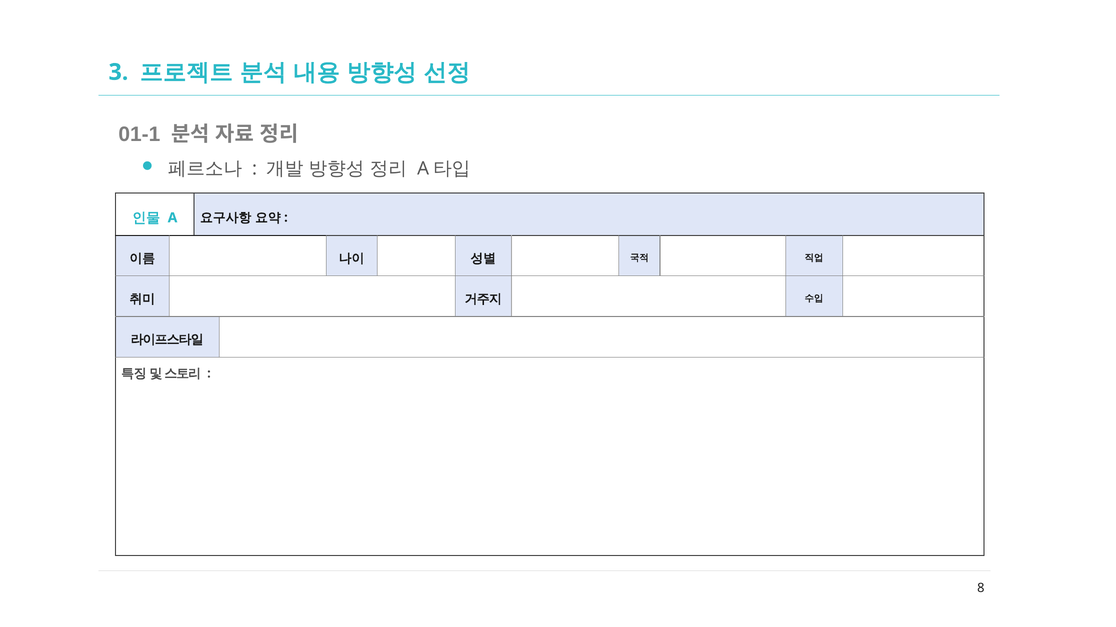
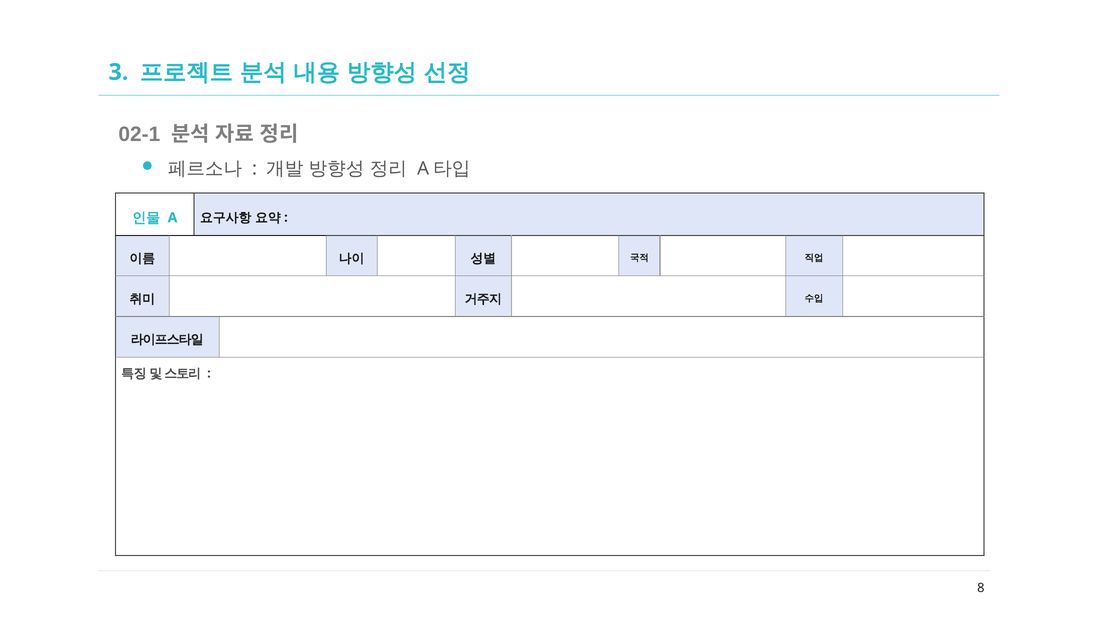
01-1: 01-1 -> 02-1 (139, 134)
